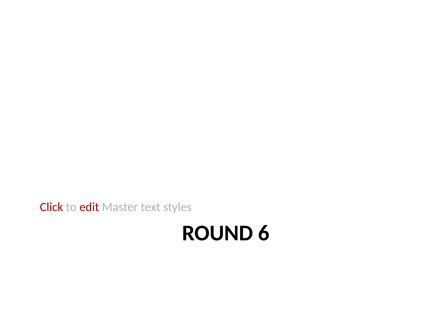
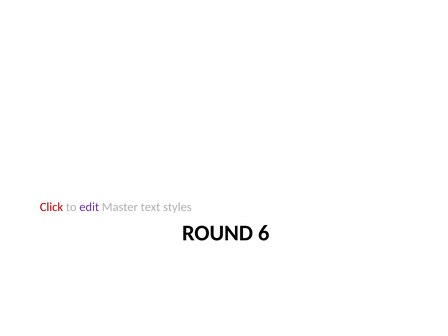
edit colour: red -> purple (89, 207)
